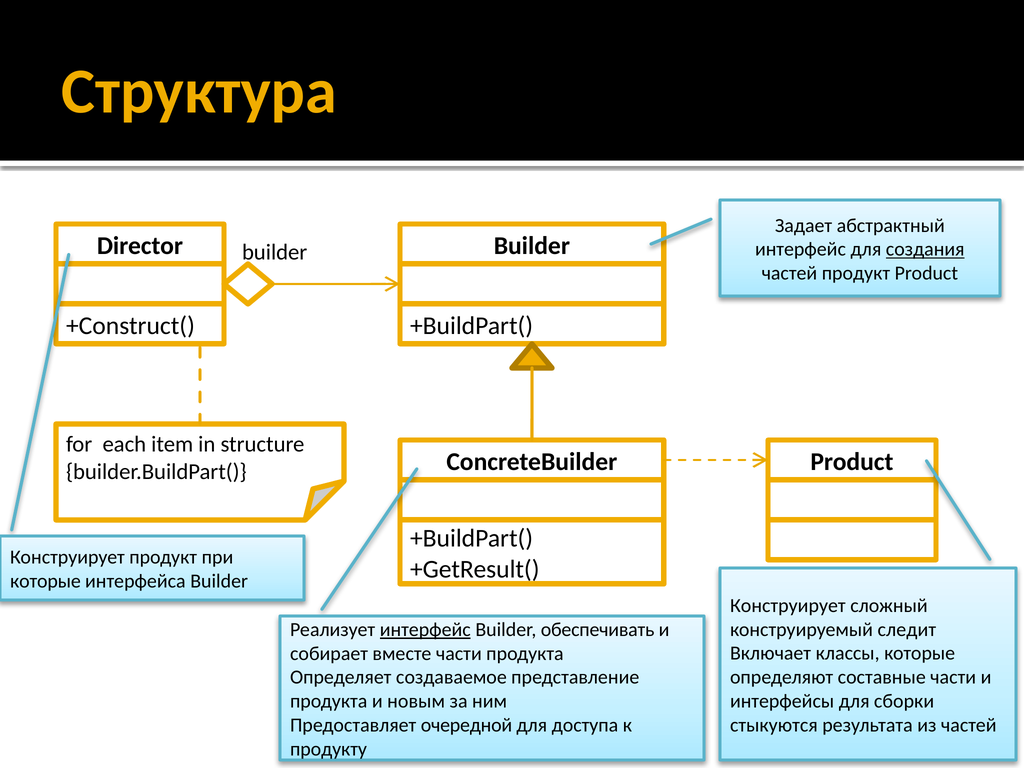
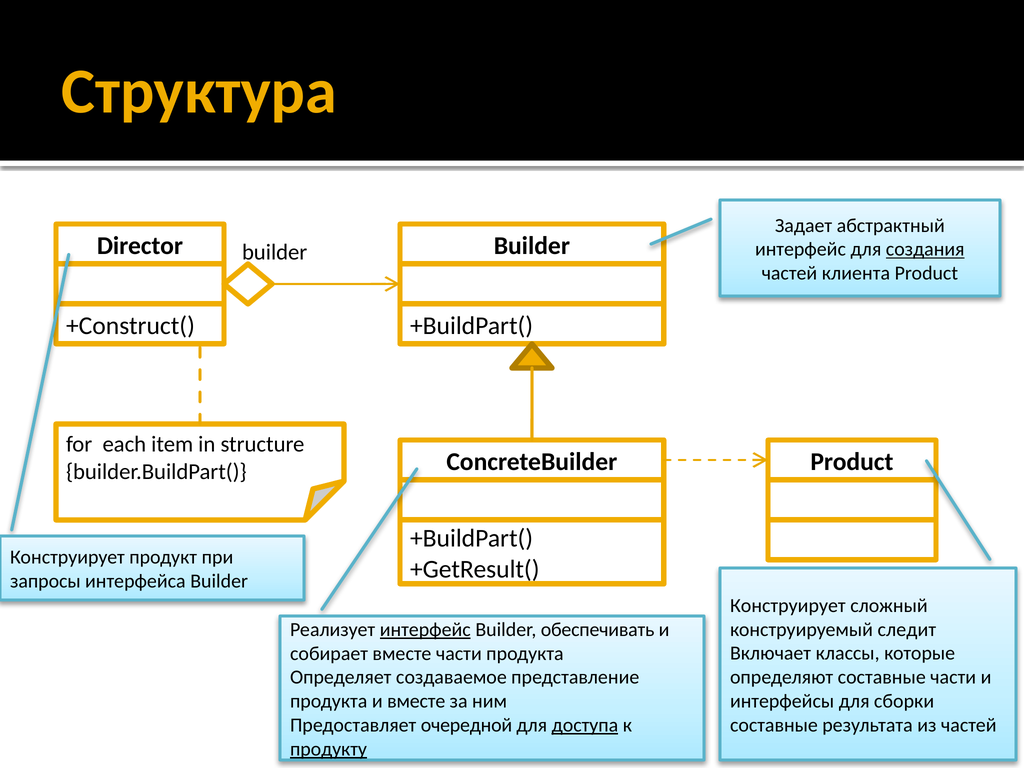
частей продукт: продукт -> клиента (856, 273)
которые: которые -> запросы (45, 581)
и новым: новым -> вместе (416, 701)
стыкуются: стыкуются -> составные (774, 725)
доступа underline: none -> present (585, 725)
продукту underline: none -> present (328, 749)
